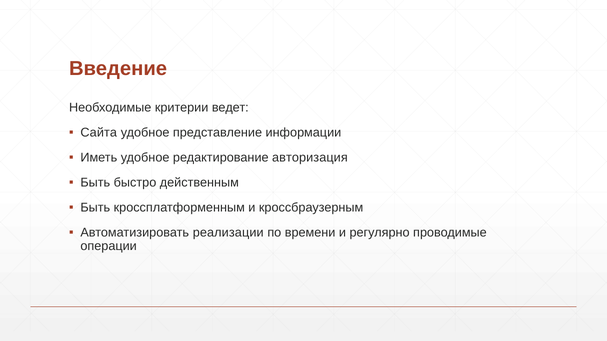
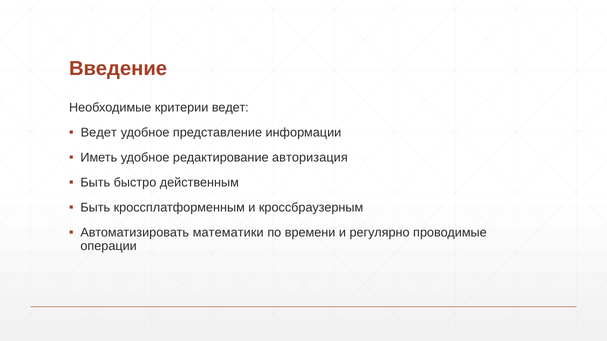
Сайта: Сайта -> Ведет (99, 133)
реализации: реализации -> математики (228, 233)
